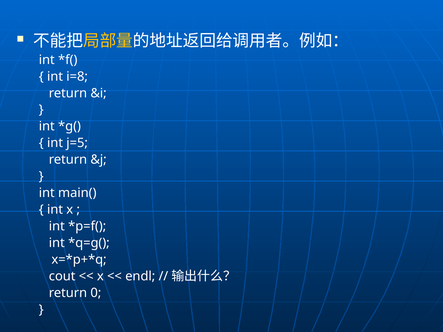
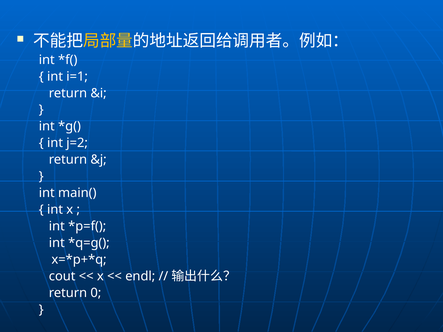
i=8: i=8 -> i=1 (77, 77)
j=5: j=5 -> j=2 (77, 143)
